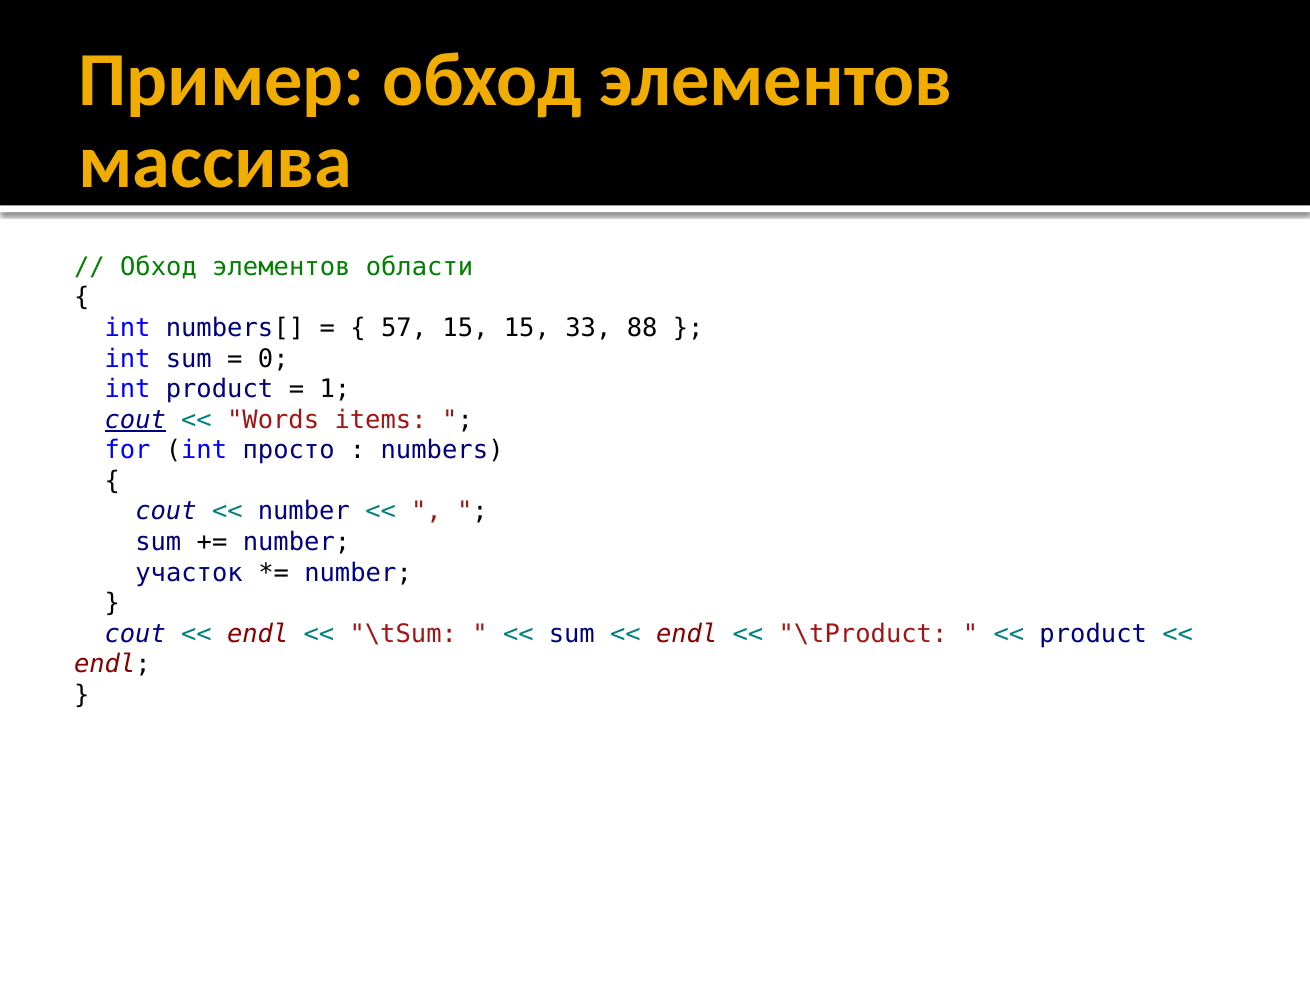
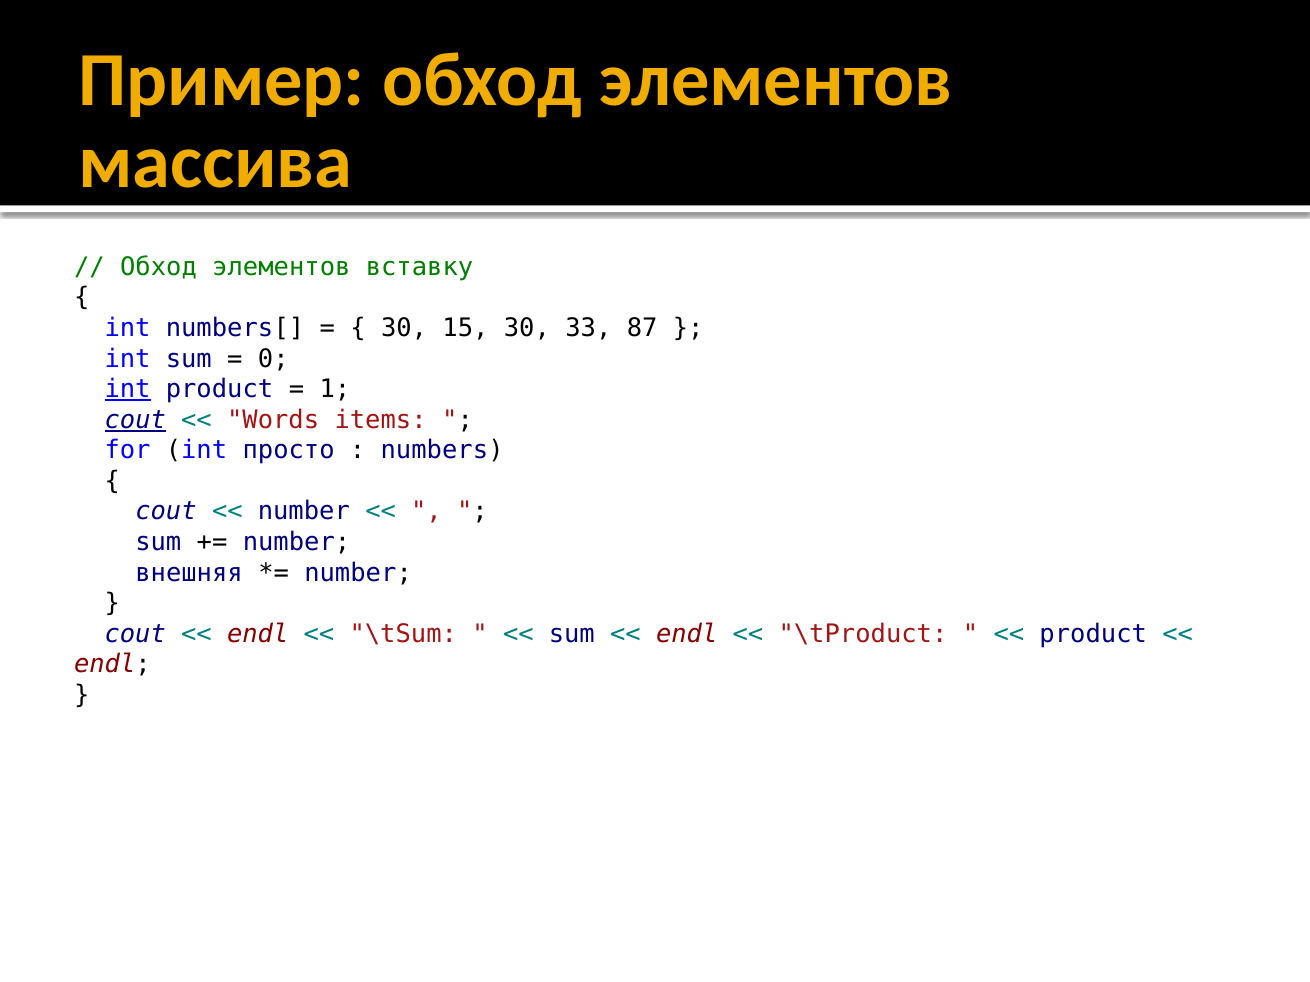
области: области -> вставку (420, 267)
57: 57 -> 30 (404, 328)
15 15: 15 -> 30 (527, 328)
88: 88 -> 87 (642, 328)
int underline: none -> present (128, 389)
участок: участок -> внешняя (189, 573)
